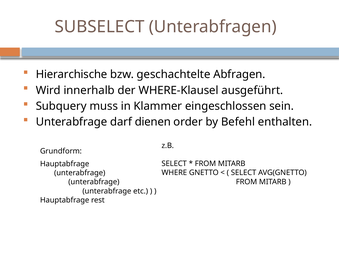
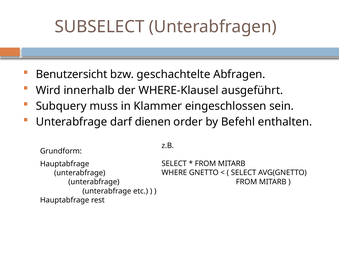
Hierarchische: Hierarchische -> Benutzersicht (72, 74)
